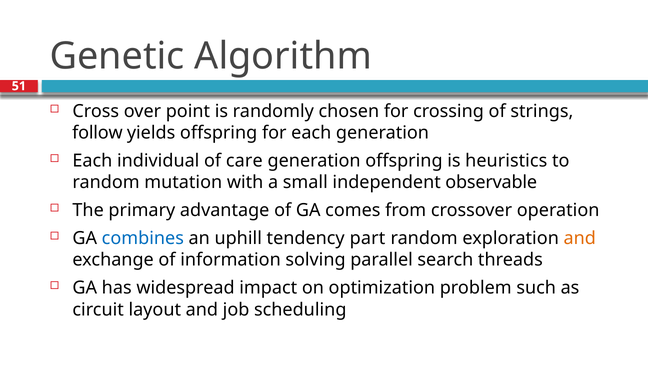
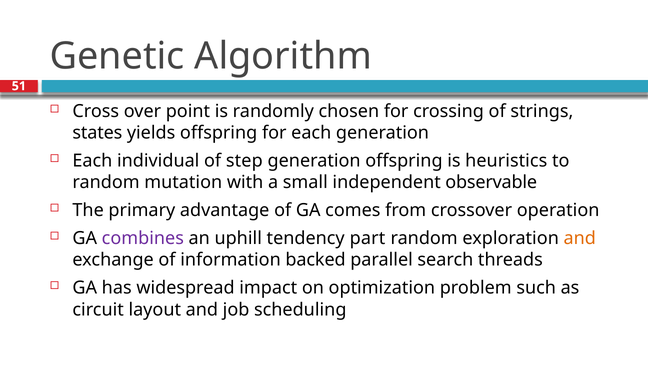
follow: follow -> states (97, 133)
care: care -> step (244, 161)
combines colour: blue -> purple (143, 238)
solving: solving -> backed (316, 260)
